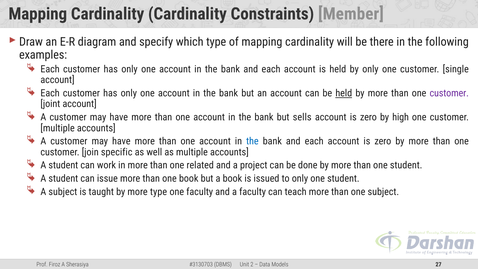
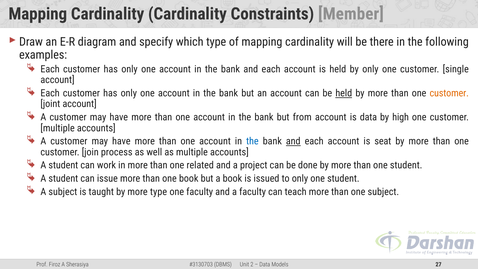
customer colour: purple -> orange (449, 93)
sells: sells -> from (302, 117)
zero: zero -> data (368, 117)
and underline: none -> present (293, 141)
each account is zero: zero -> seat (383, 141)
specific: specific -> process (117, 152)
